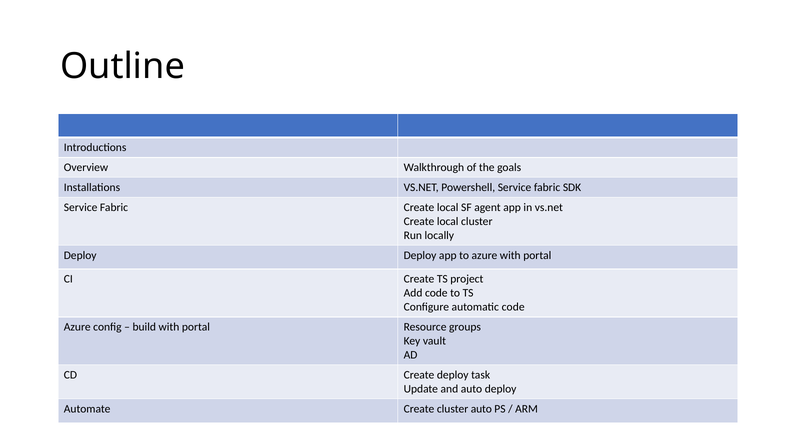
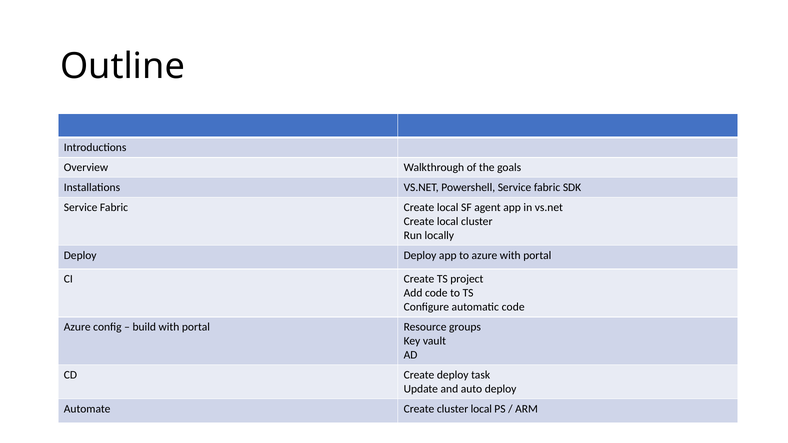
cluster auto: auto -> local (481, 409)
